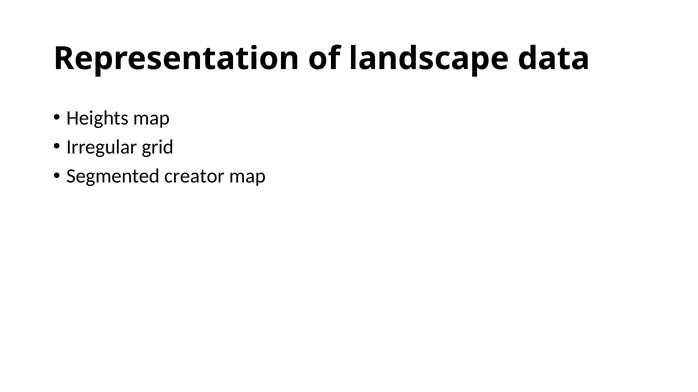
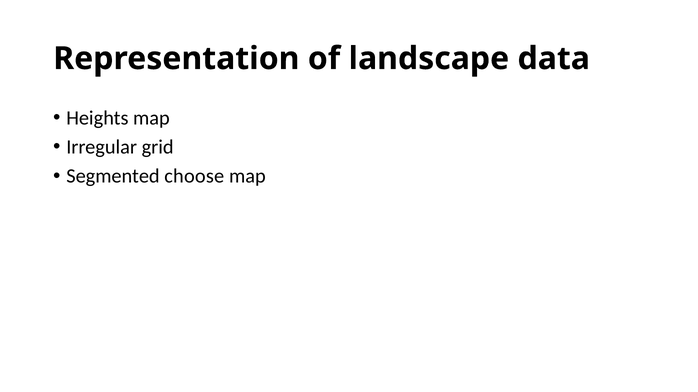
creator: creator -> choose (194, 177)
